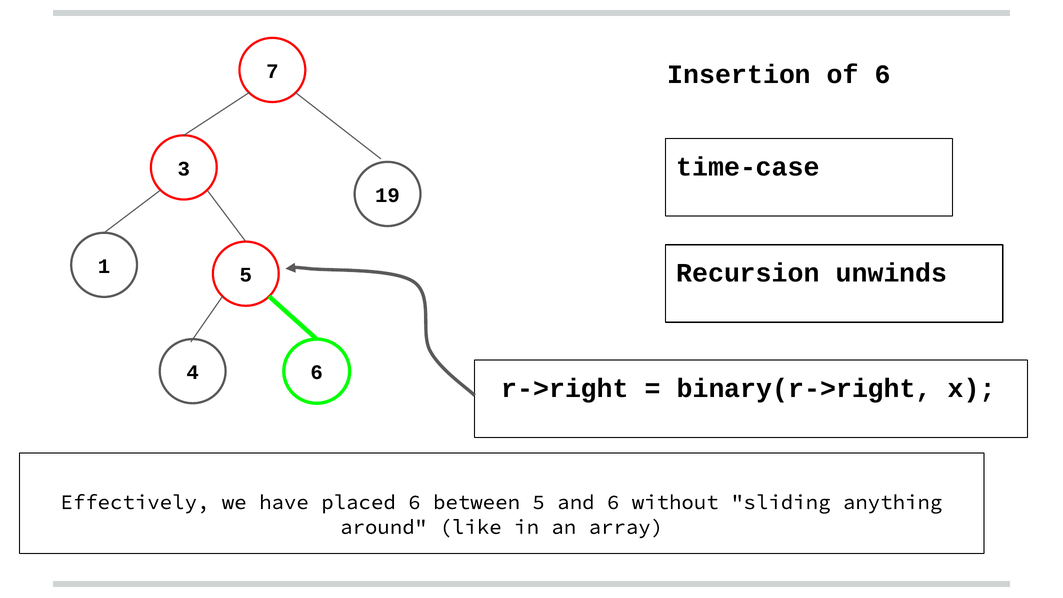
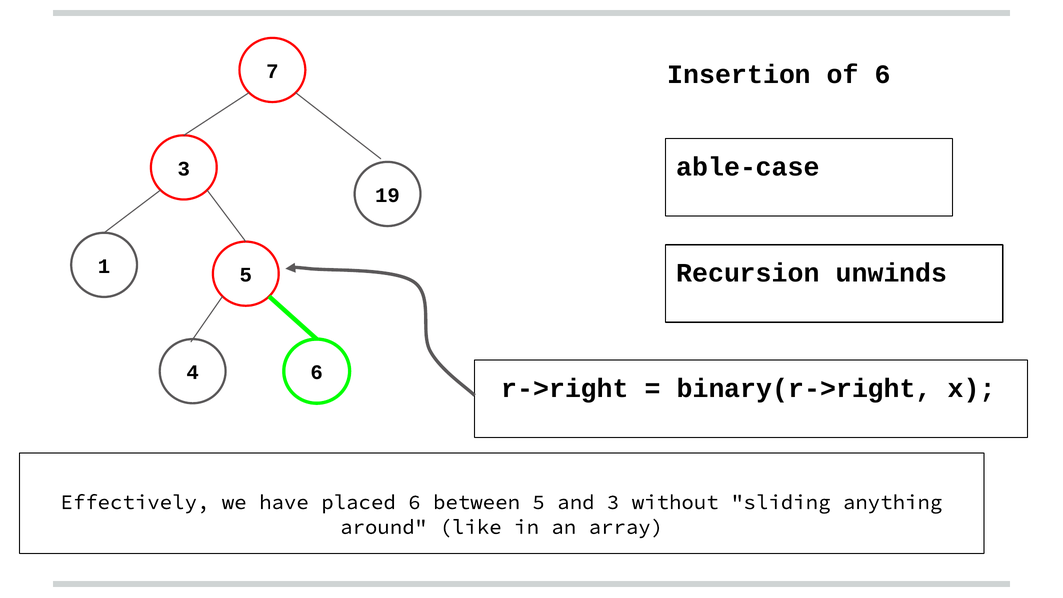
time-case: time-case -> able-case (748, 167)
and 6: 6 -> 3 (613, 502)
